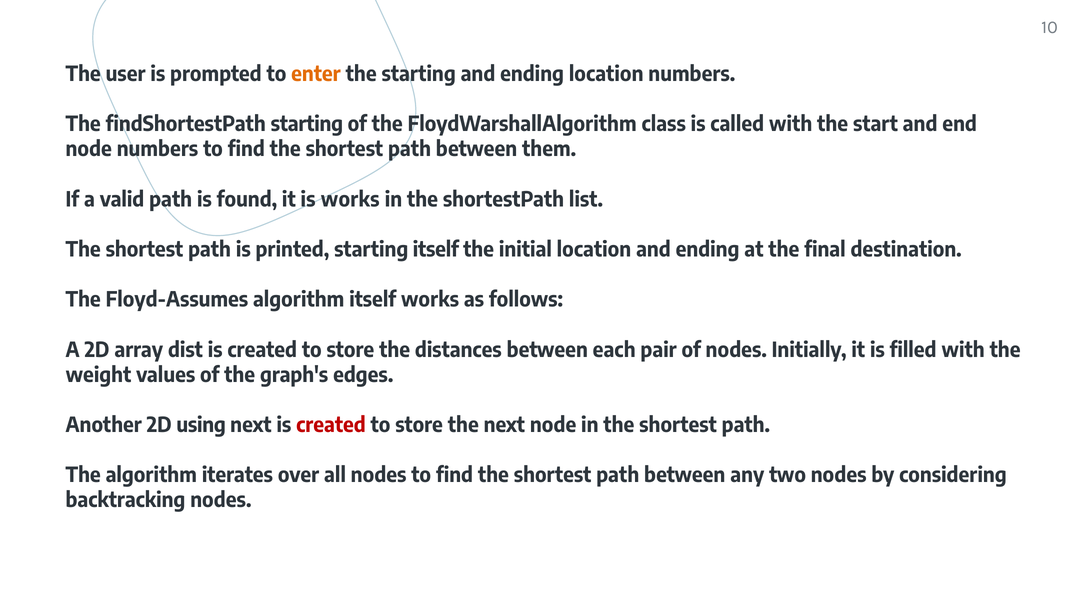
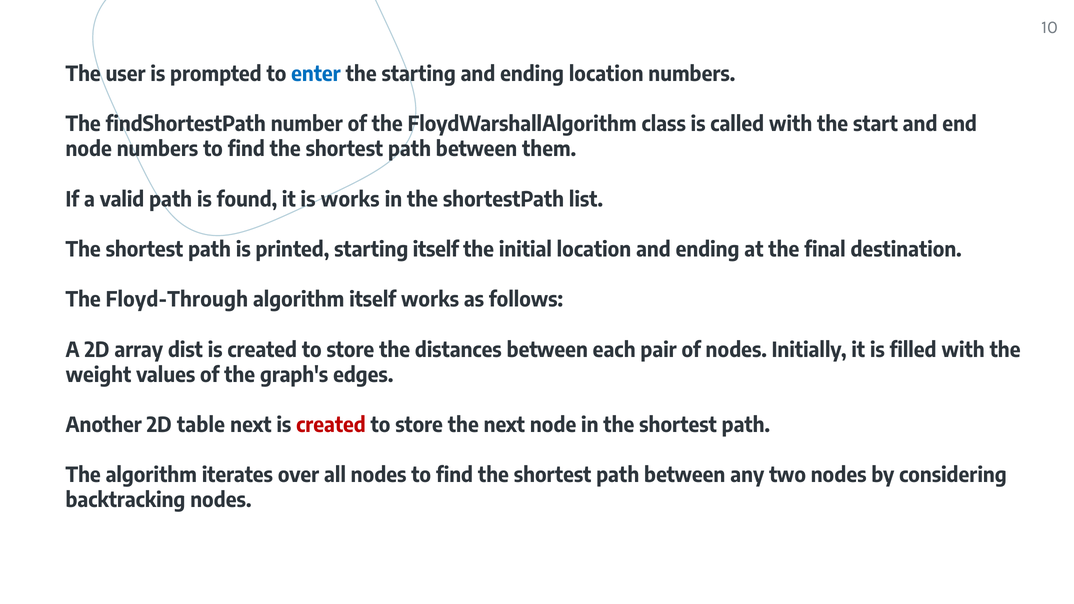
enter colour: orange -> blue (316, 74)
findShortestPath starting: starting -> number (307, 125)
Floyd-Assumes: Floyd-Assumes -> Floyd-Through (177, 300)
using: using -> table (201, 425)
